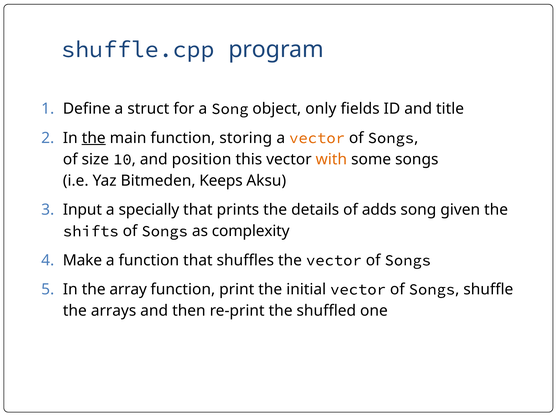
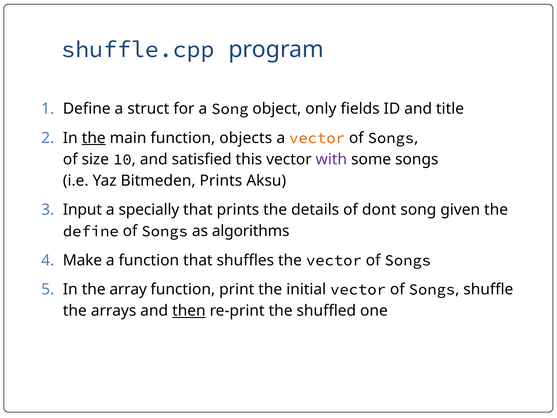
storing: storing -> objects (246, 138)
position: position -> satisfied (202, 159)
with colour: orange -> purple (331, 159)
Bitmeden Keeps: Keeps -> Prints (221, 181)
adds: adds -> dont (379, 210)
shifts: shifts -> define (91, 231)
complexity: complexity -> algorithms (251, 231)
then underline: none -> present (189, 311)
